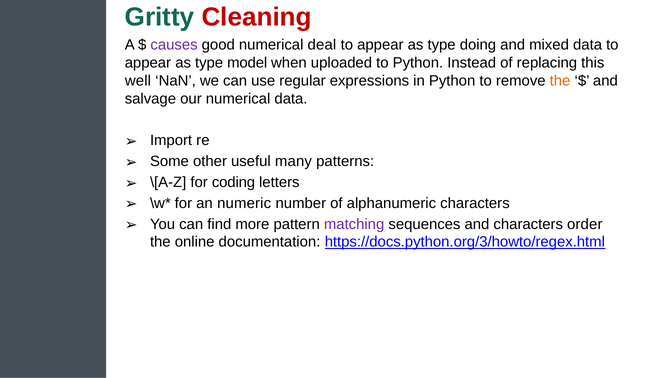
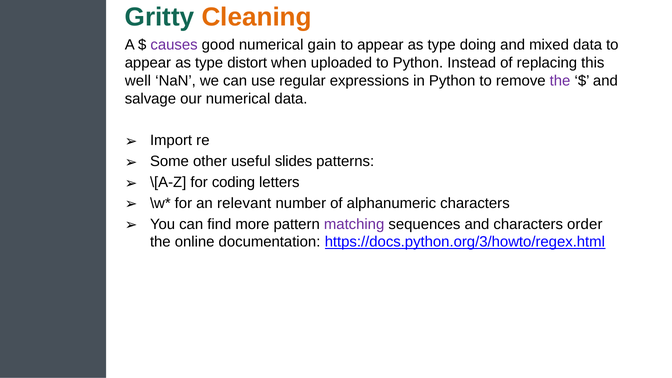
Cleaning colour: red -> orange (257, 17)
deal: deal -> gain (322, 45)
model: model -> distort (247, 63)
the colour: orange -> purple (560, 81)
many: many -> slides (294, 161)
numeric: numeric -> relevant (244, 203)
